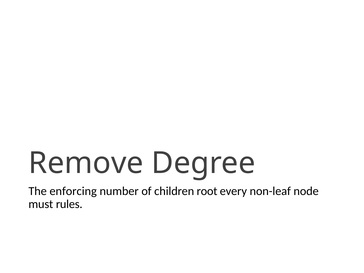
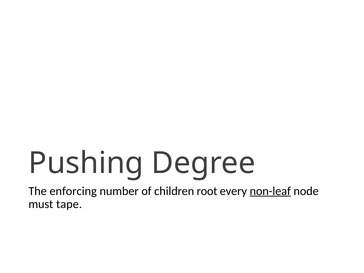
Remove: Remove -> Pushing (86, 163)
non-leaf underline: none -> present (270, 191)
rules: rules -> tape (69, 204)
